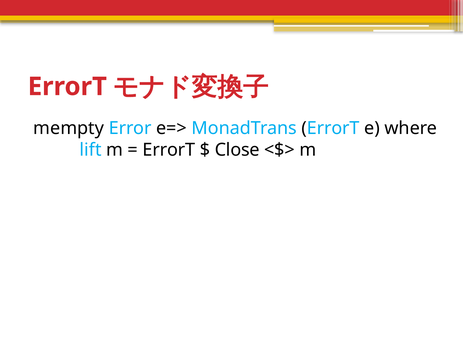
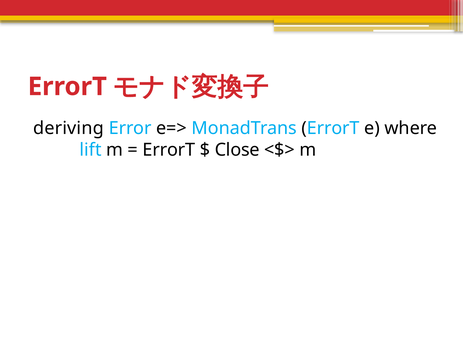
mempty: mempty -> deriving (69, 128)
